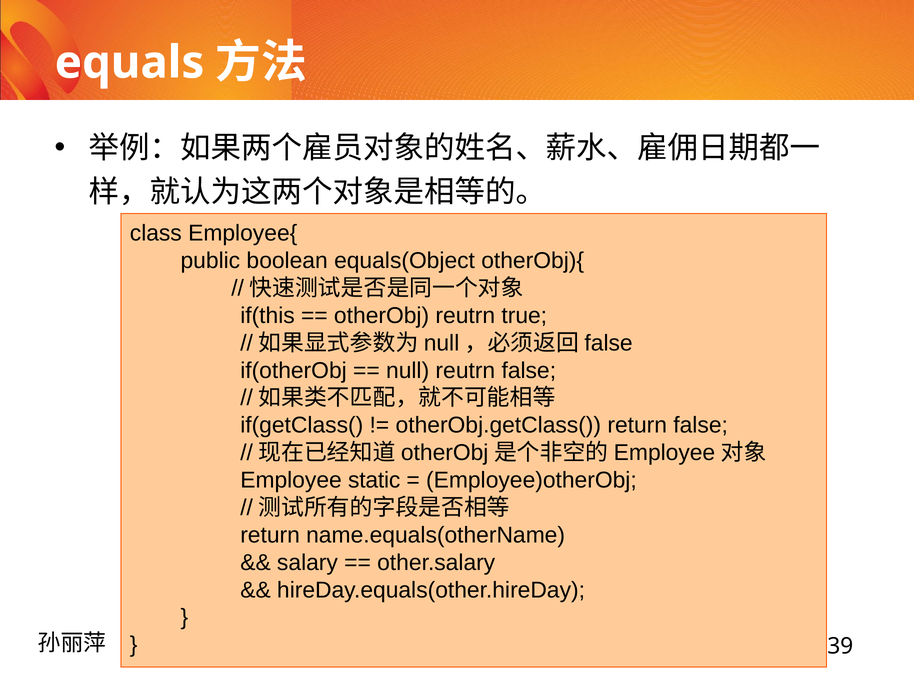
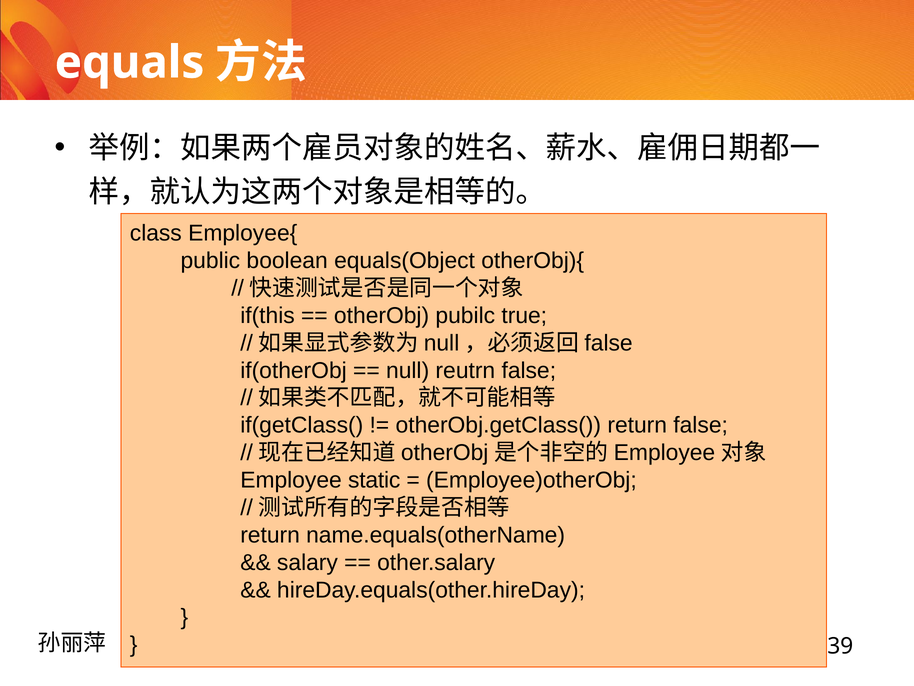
otherObj reutrn: reutrn -> pubilc (465, 315)
